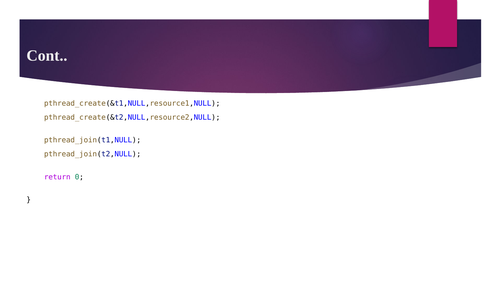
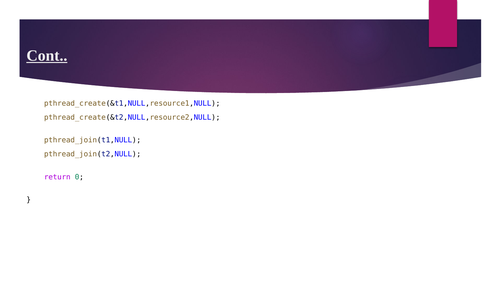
Cont underline: none -> present (47, 56)
